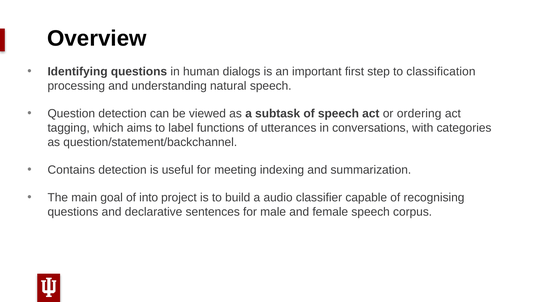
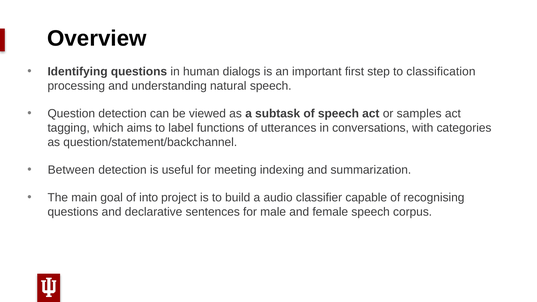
ordering: ordering -> samples (419, 114)
Contains: Contains -> Between (71, 170)
